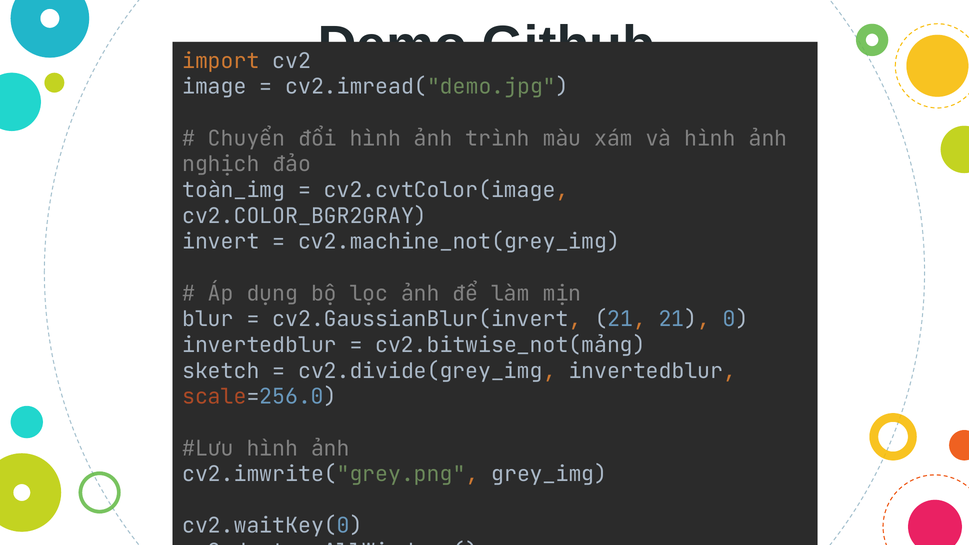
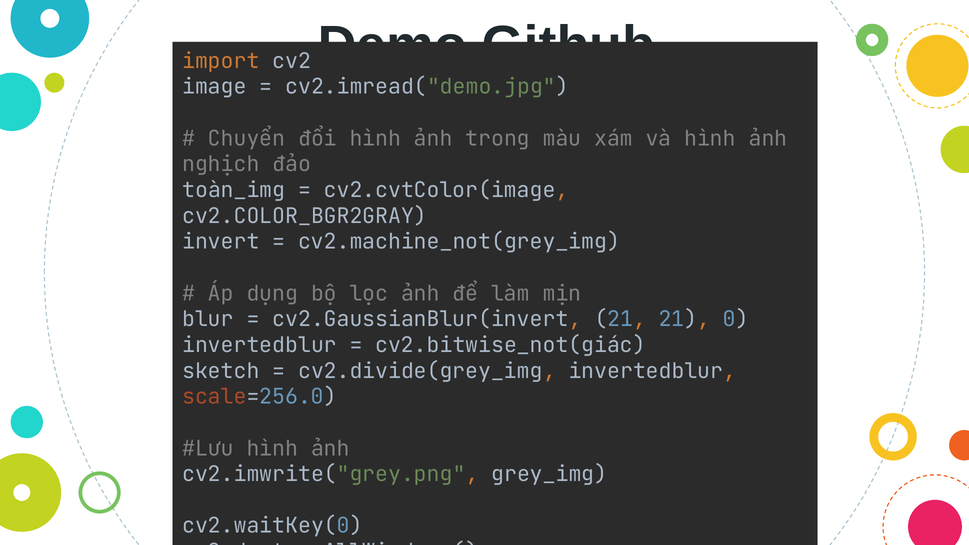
trình: trình -> trong (498, 139)
cv2.bitwise_not(mảng: cv2.bitwise_not(mảng -> cv2.bitwise_not(giác (510, 345)
